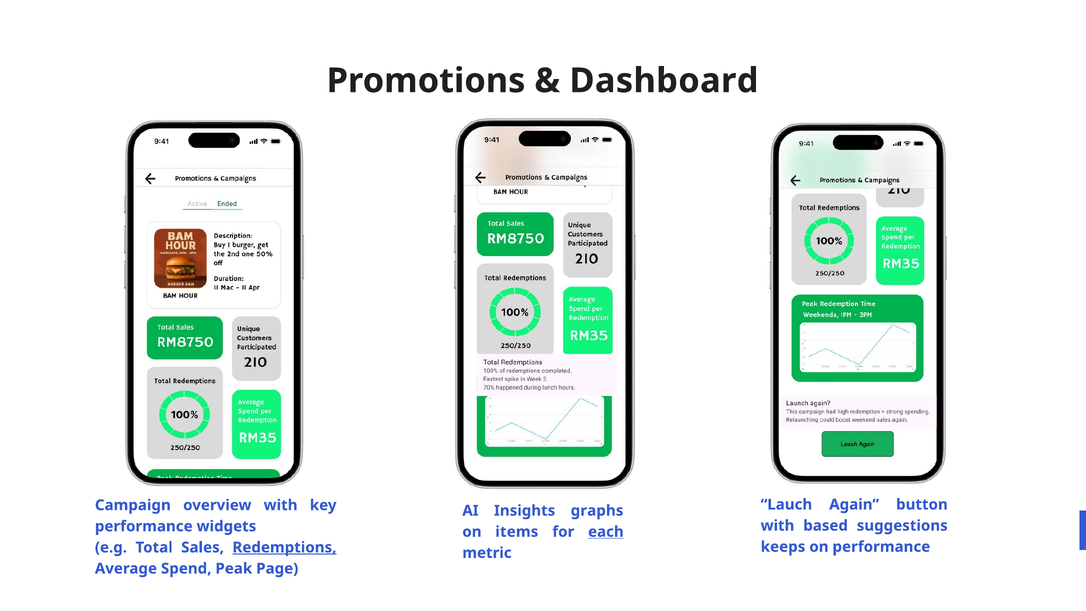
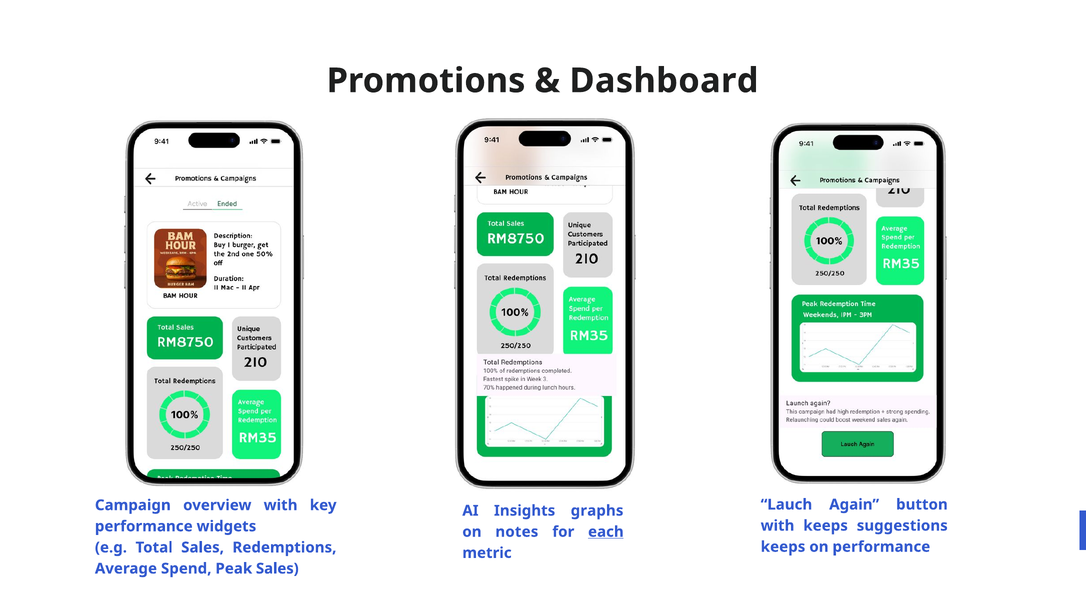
with based: based -> keeps (826, 526)
items: items -> notes (517, 532)
Redemptions underline: present -> none (284, 547)
Peak Page: Page -> Sales (277, 568)
